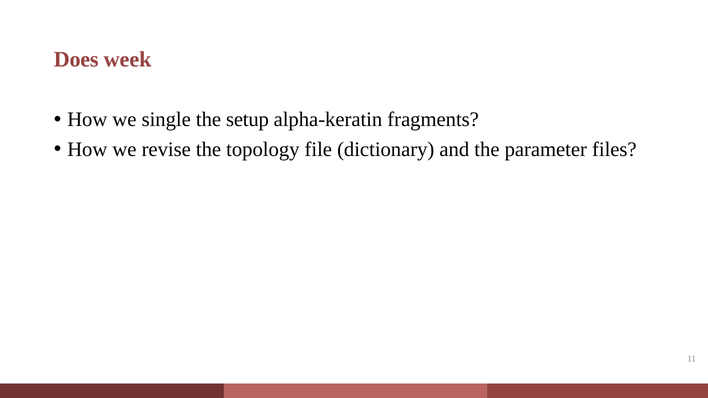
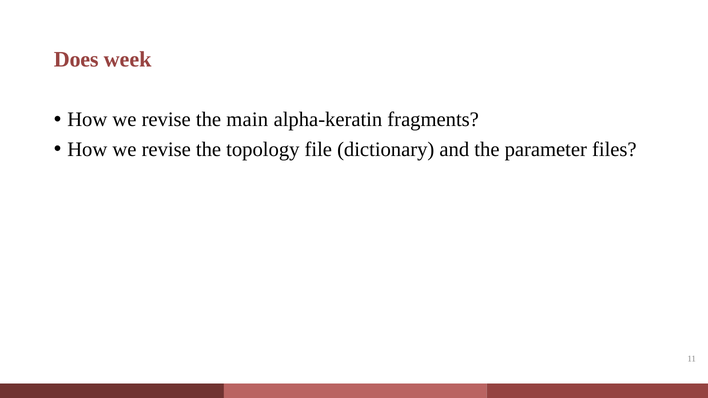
single: single -> revise (166, 120)
setup: setup -> main (247, 120)
